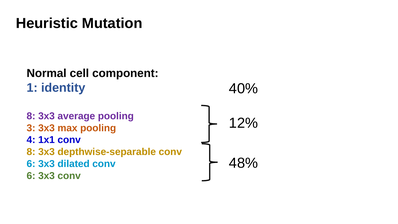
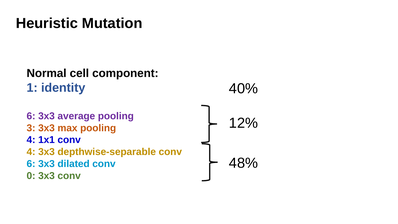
8: 8 -> 6 (31, 116)
8: 8 -> 4 (31, 152)
6: 6 -> 0 (31, 176)
